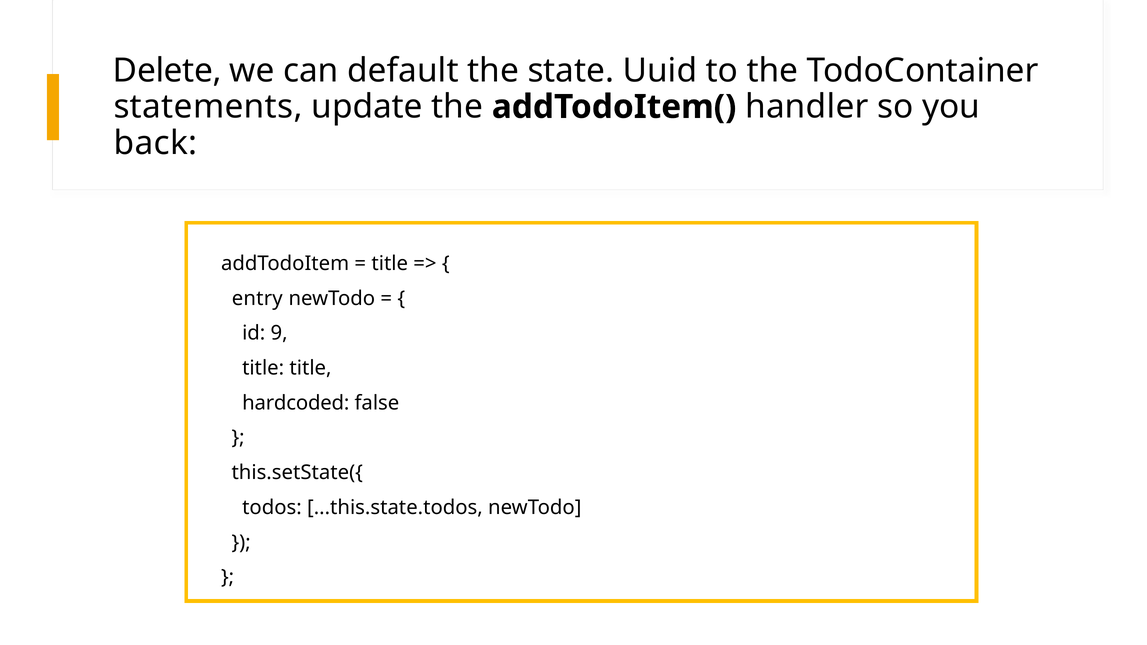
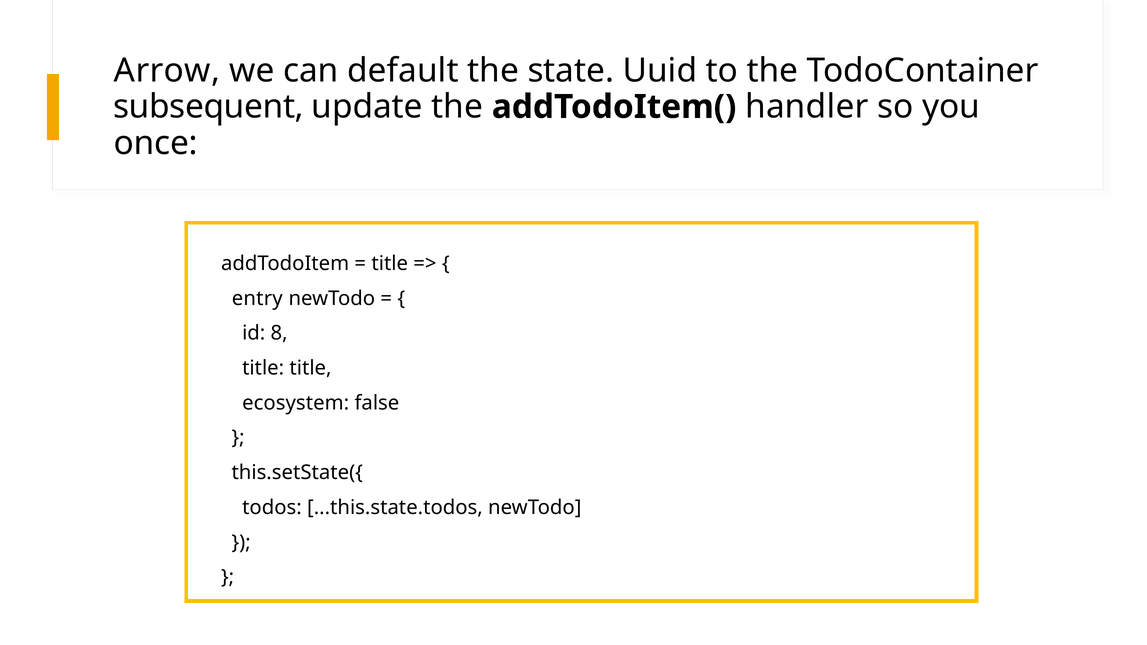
Delete: Delete -> Arrow (167, 71)
statements: statements -> subsequent (208, 107)
back: back -> once (156, 143)
9: 9 -> 8 (279, 333)
hardcoded: hardcoded -> ecosystem (296, 403)
